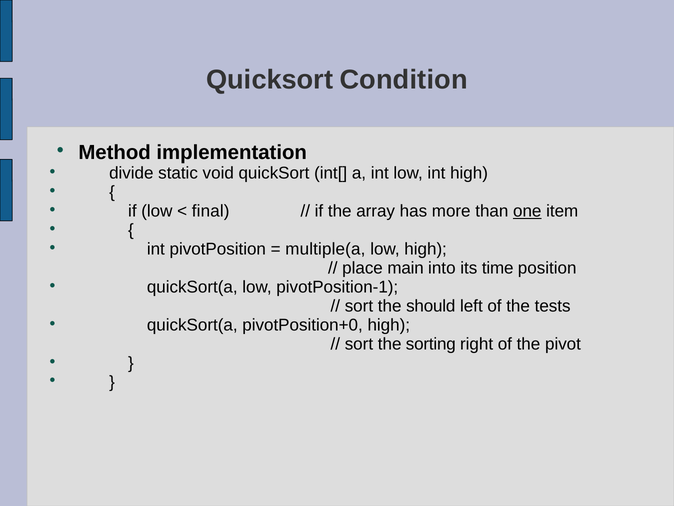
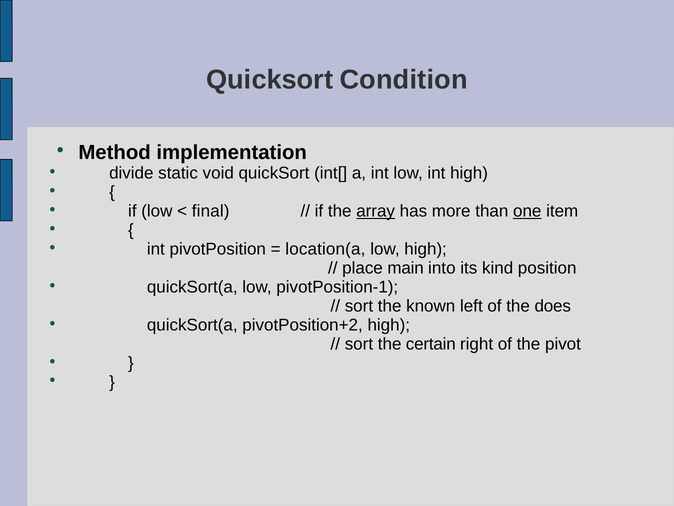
array underline: none -> present (376, 211)
multiple(a: multiple(a -> location(a (325, 249)
time: time -> kind (498, 268)
should: should -> known (431, 306)
tests: tests -> does (553, 306)
pivotPosition+0: pivotPosition+0 -> pivotPosition+2 (303, 325)
sorting: sorting -> certain (431, 344)
